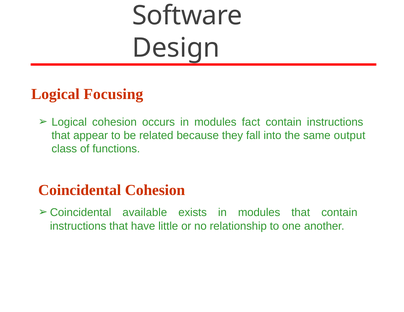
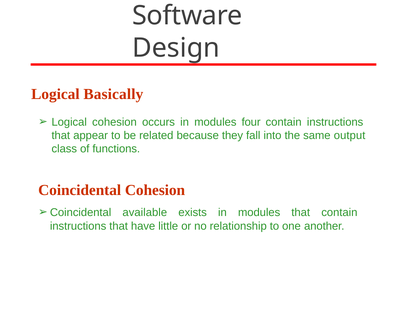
Focusing: Focusing -> Basically (113, 94)
fact: fact -> four (251, 122)
